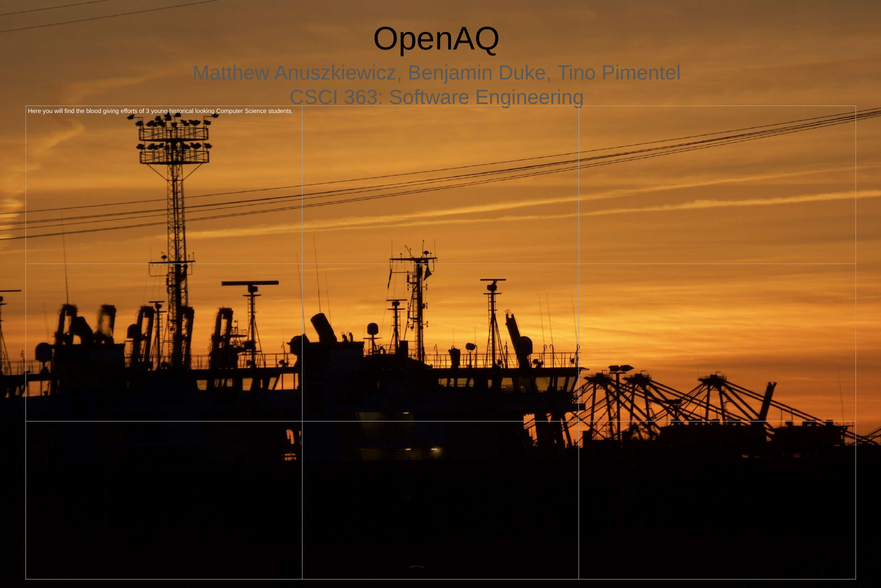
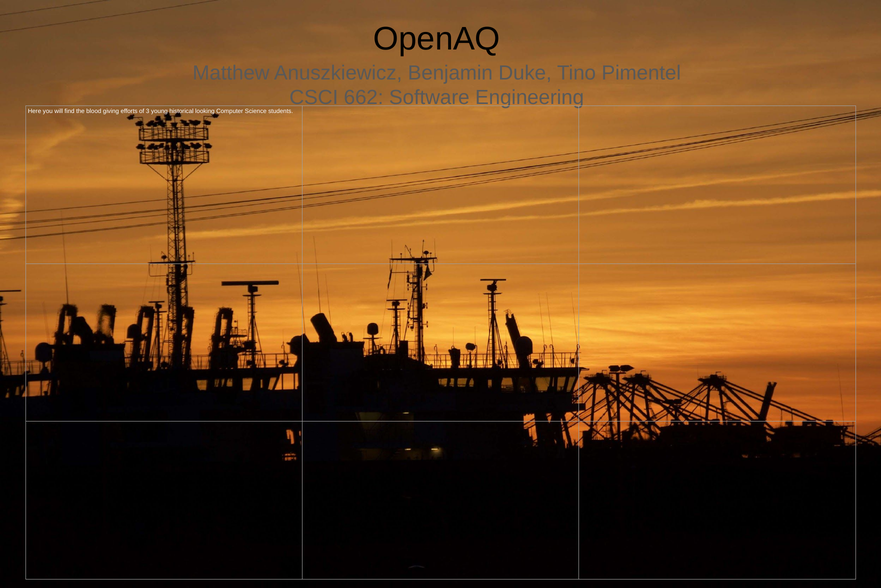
363: 363 -> 662 (364, 97)
